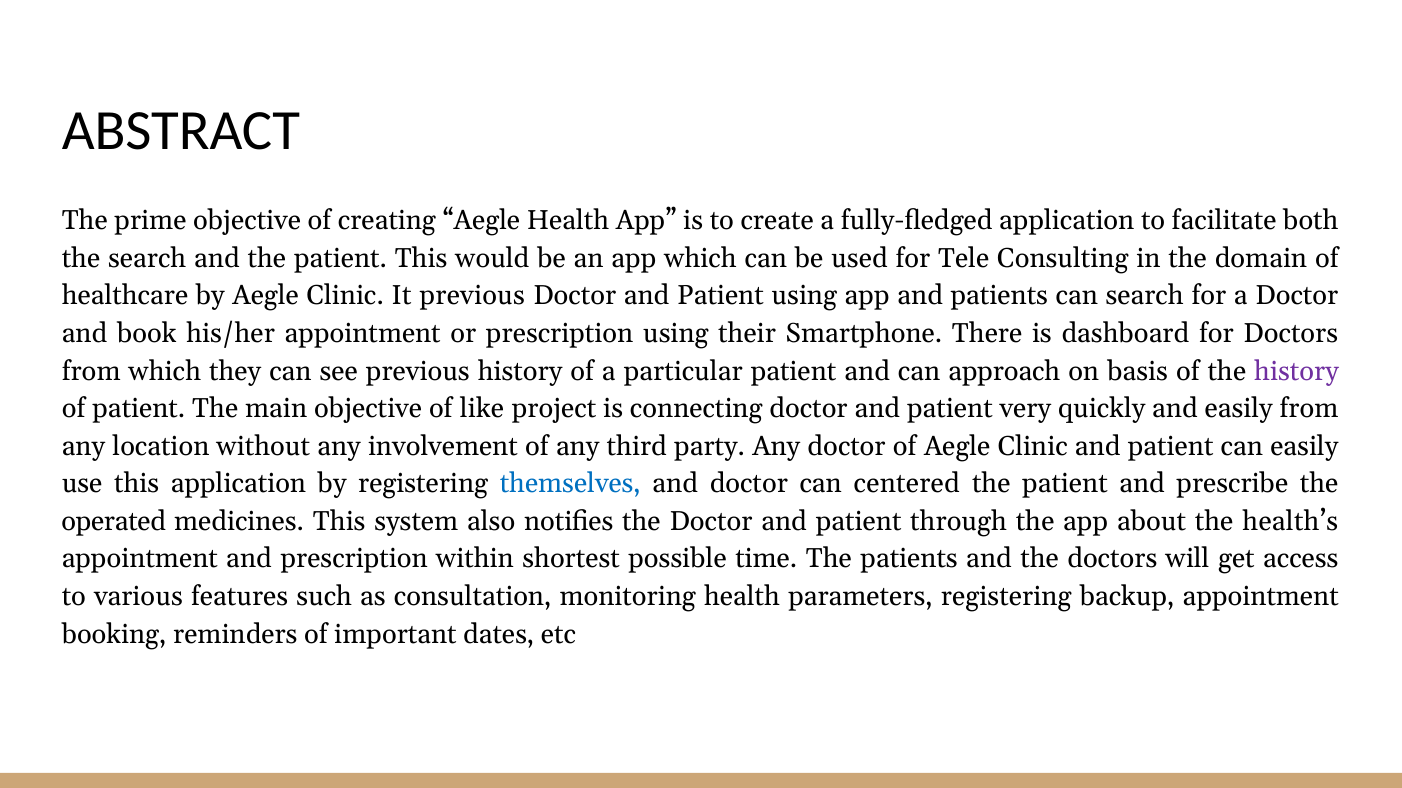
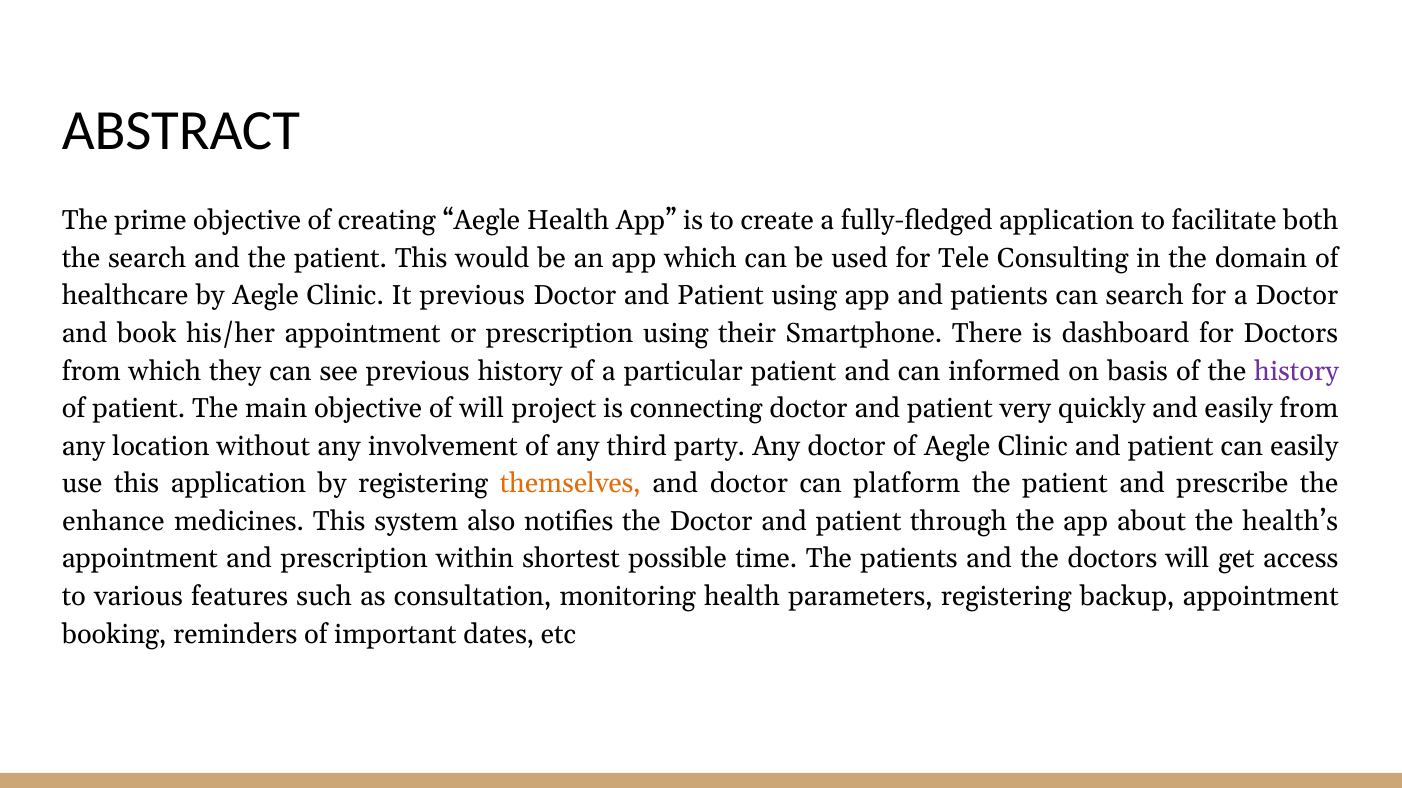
approach: approach -> informed (1004, 371)
of like: like -> will (482, 409)
themselves colour: blue -> orange (570, 484)
centered: centered -> platform (907, 484)
operated: operated -> enhance (113, 522)
